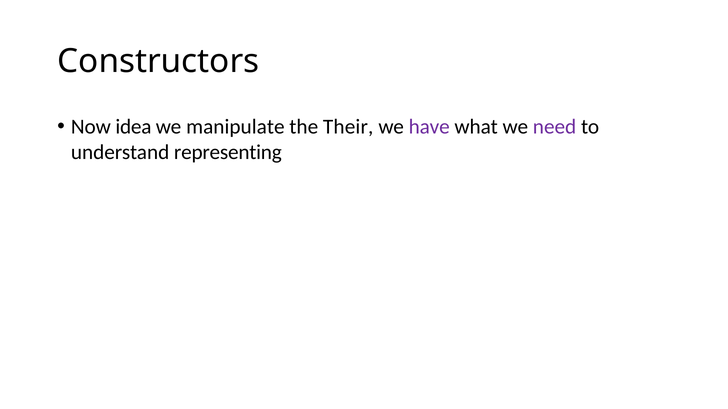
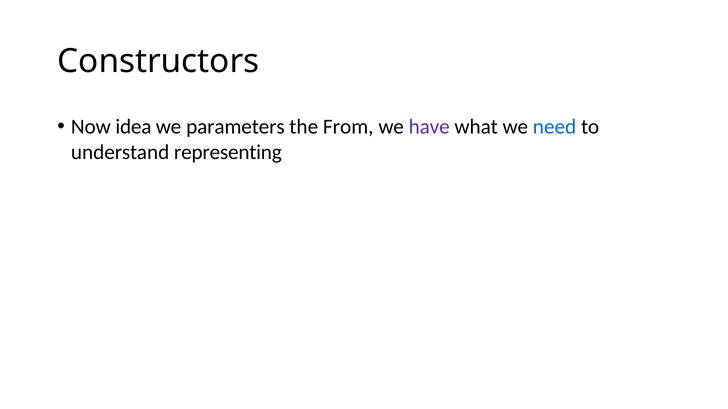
manipulate: manipulate -> parameters (235, 127)
Their: Their -> From (348, 127)
need colour: purple -> blue (555, 127)
